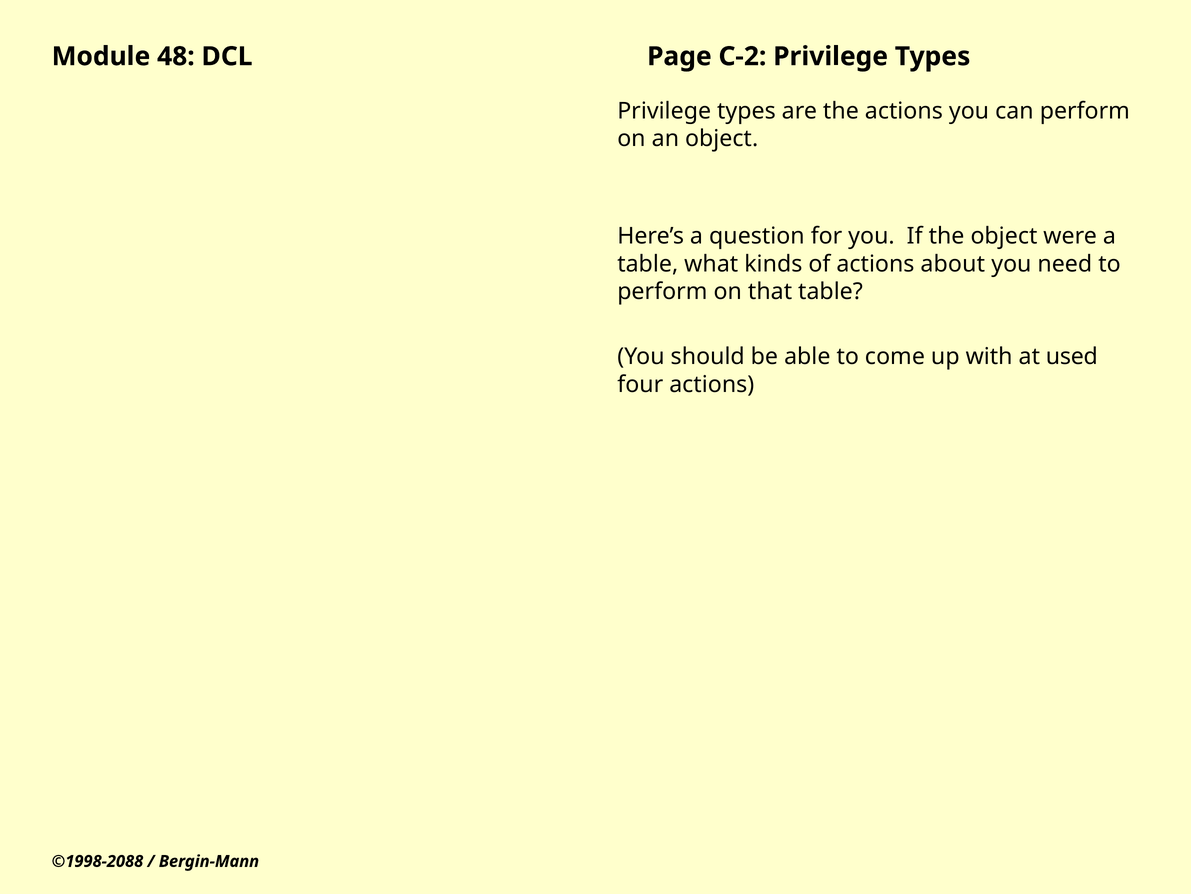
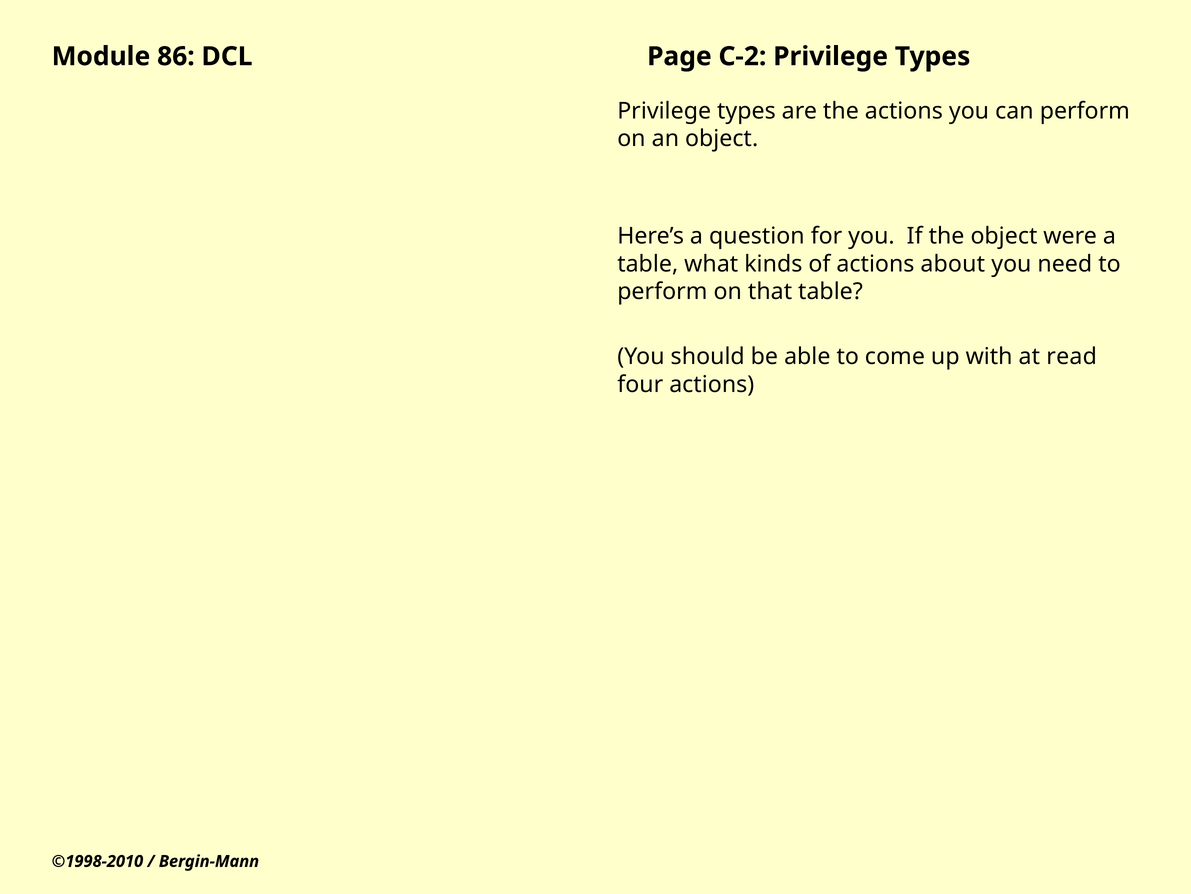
48: 48 -> 86 (176, 56)
used: used -> read (1072, 356)
©1998-2088: ©1998-2088 -> ©1998-2010 (97, 861)
